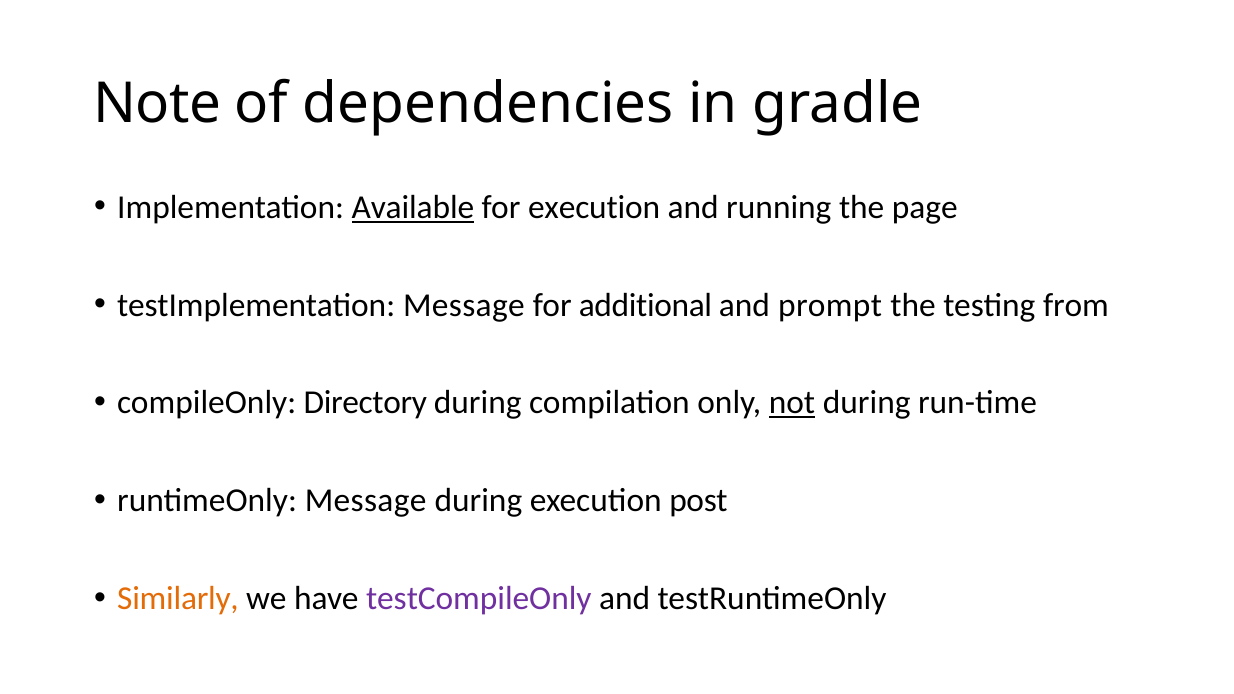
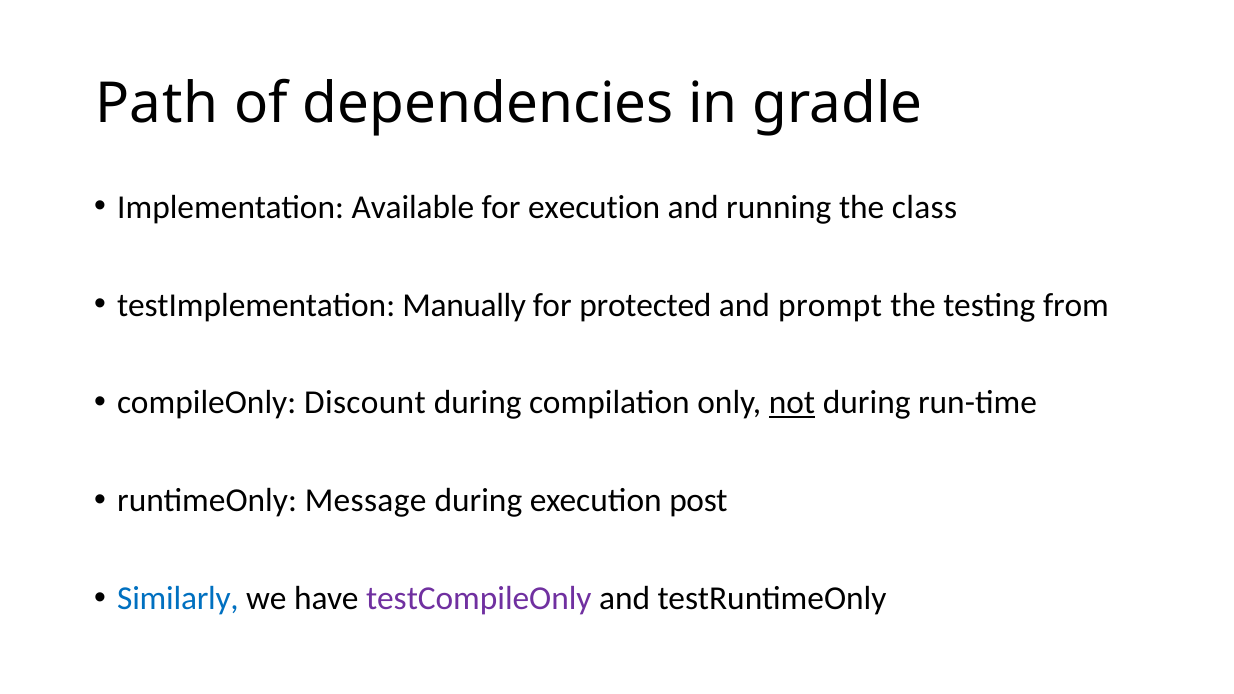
Note: Note -> Path (157, 104)
Available underline: present -> none (413, 207)
page: page -> class (925, 207)
testImplementation Message: Message -> Manually (464, 305)
additional: additional -> protected (645, 305)
Directory: Directory -> Discount (365, 403)
Similarly colour: orange -> blue (178, 599)
